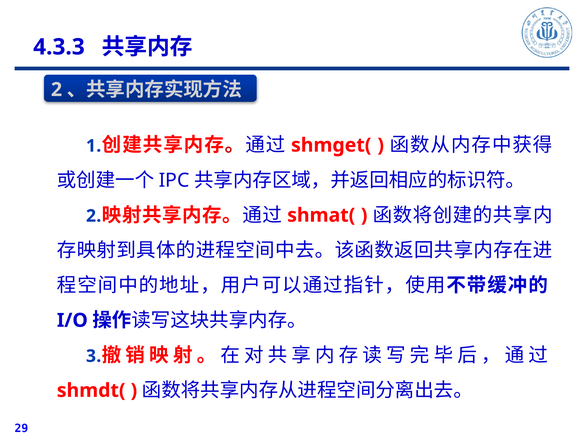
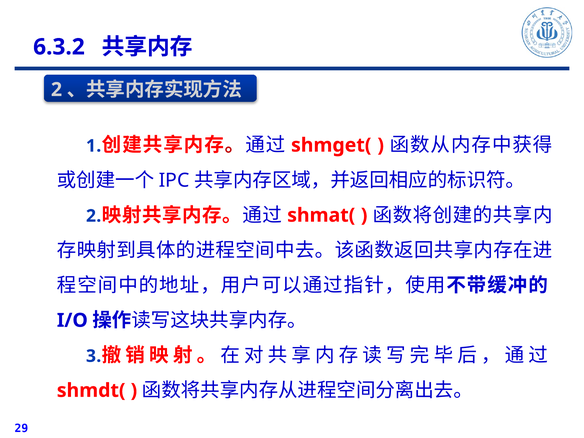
4.3.3: 4.3.3 -> 6.3.2 (59, 47)
